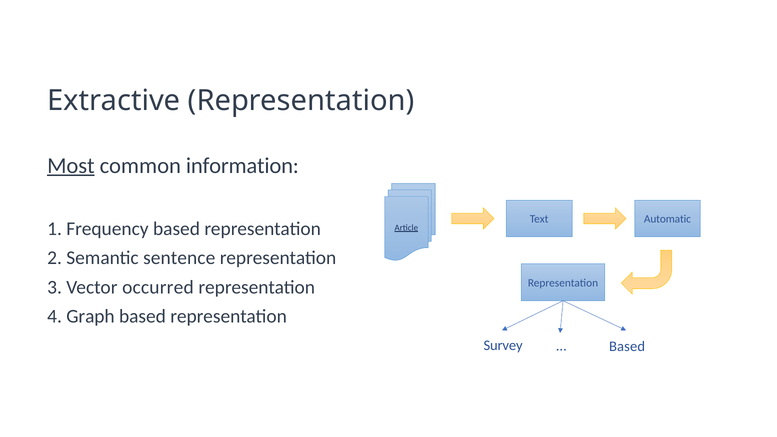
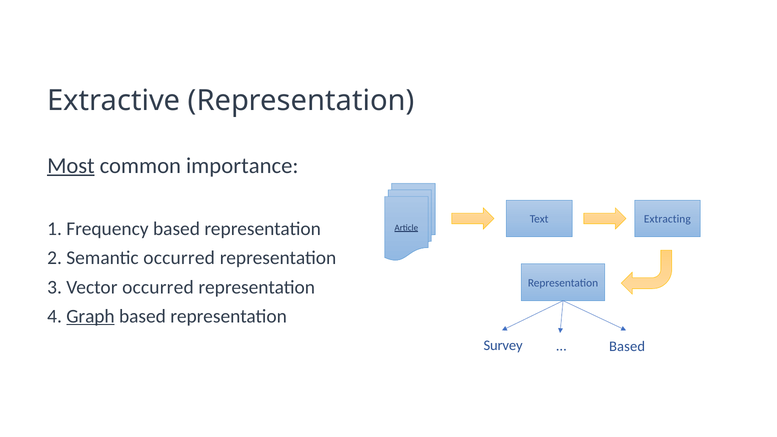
information: information -> importance (242, 166)
Automatic: Automatic -> Extracting (667, 219)
Semantic sentence: sentence -> occurred (179, 258)
Graph underline: none -> present (90, 316)
